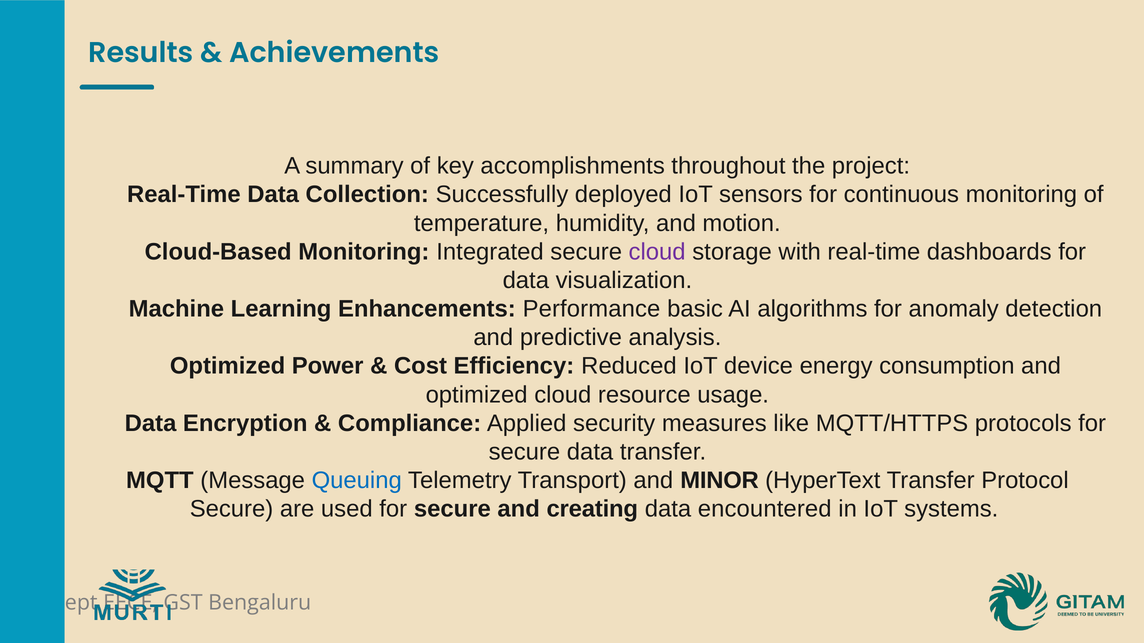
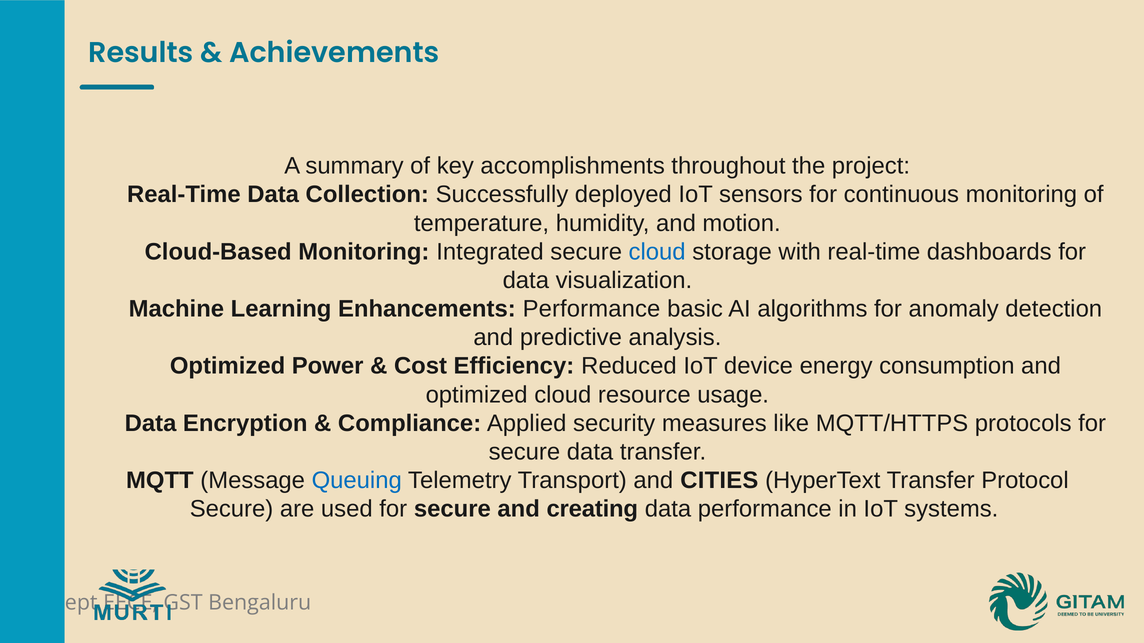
cloud colour: purple -> blue (657, 252)
MINOR: MINOR -> CITIES (719, 481)
data encountered: encountered -> performance (765, 509)
